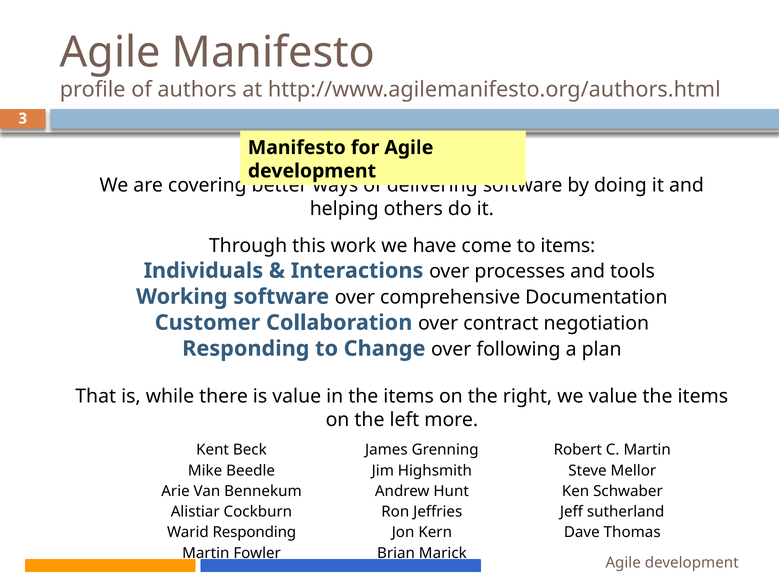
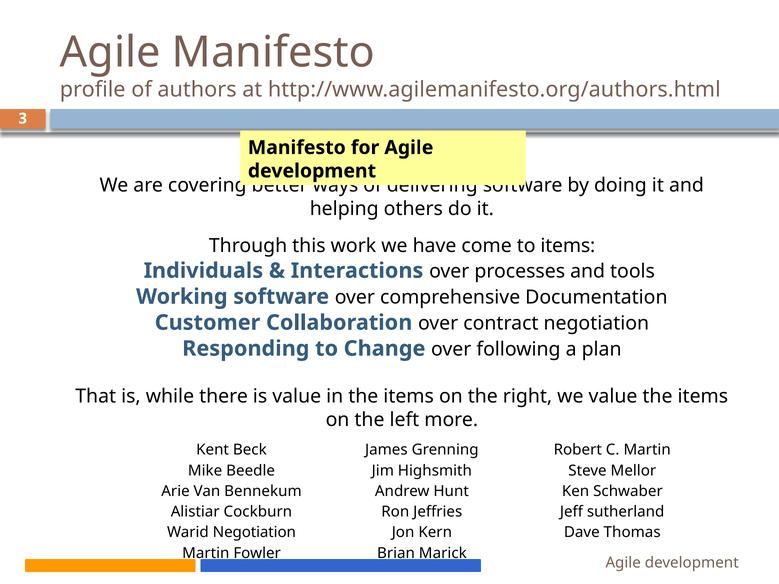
Warid Responding: Responding -> Negotiation (254, 533)
